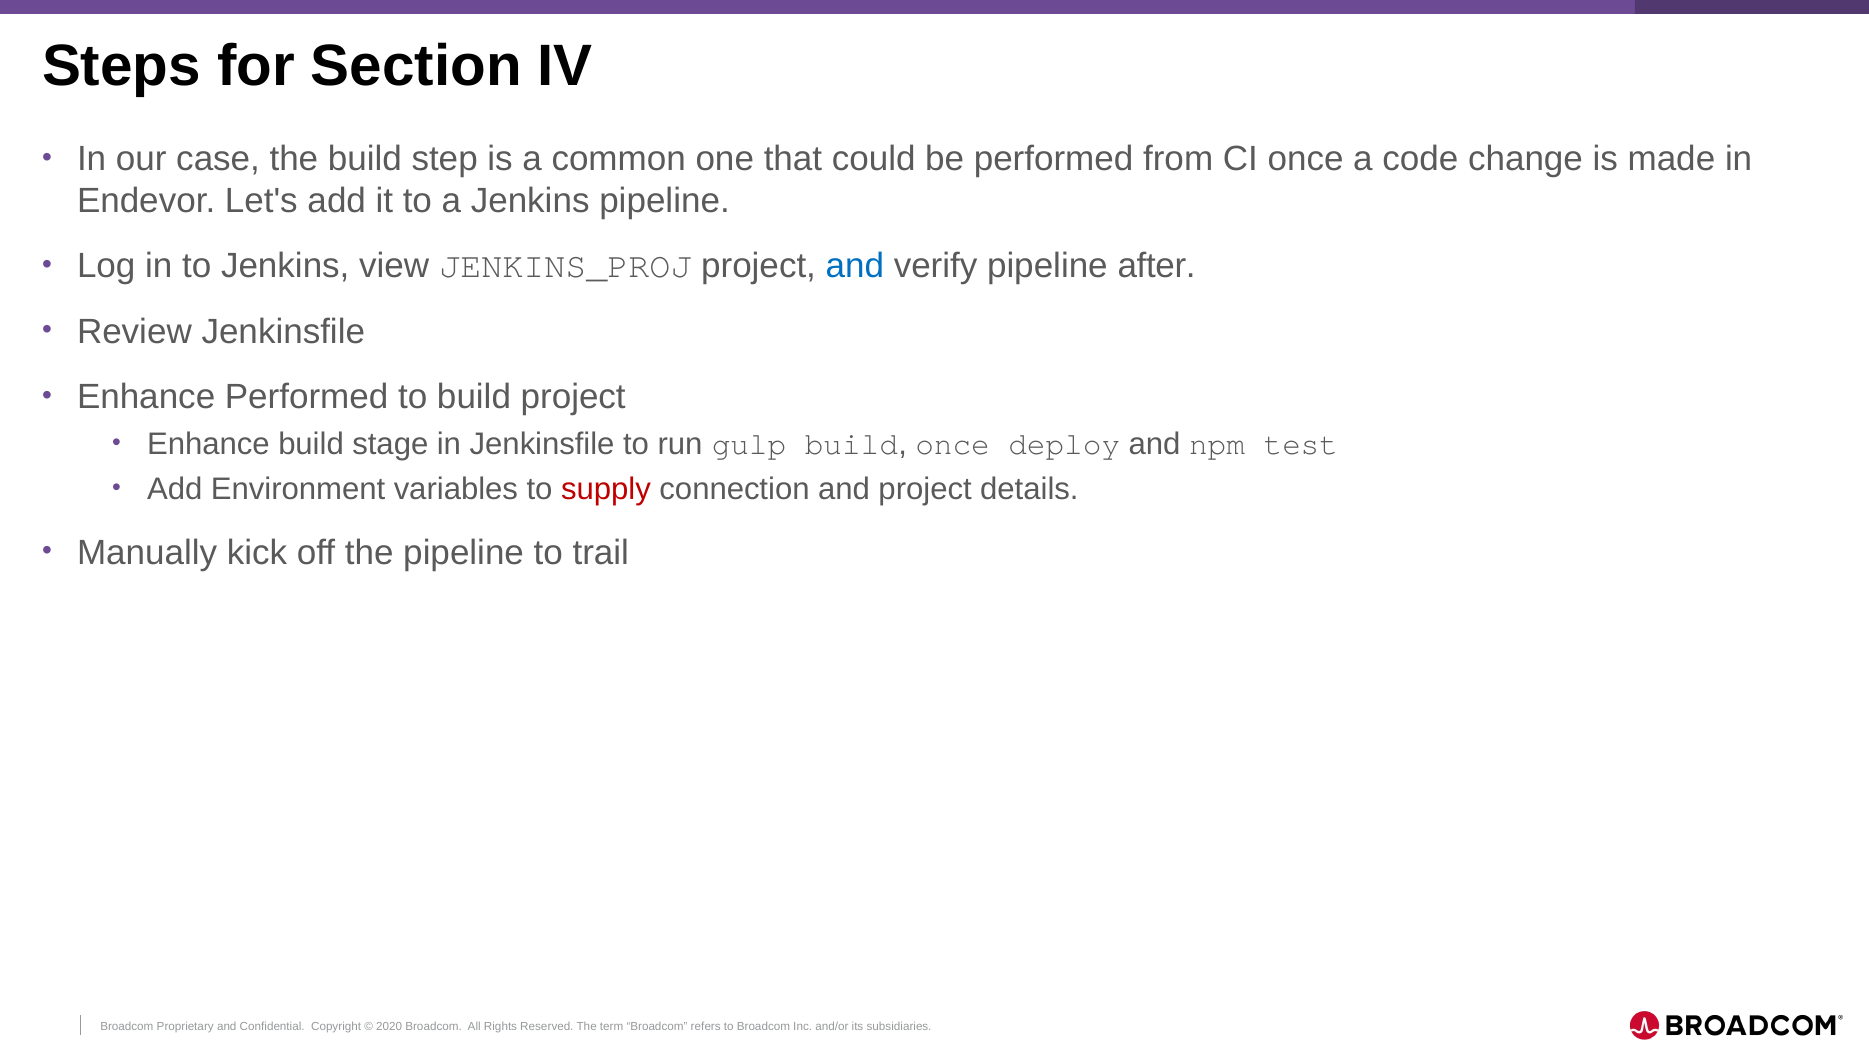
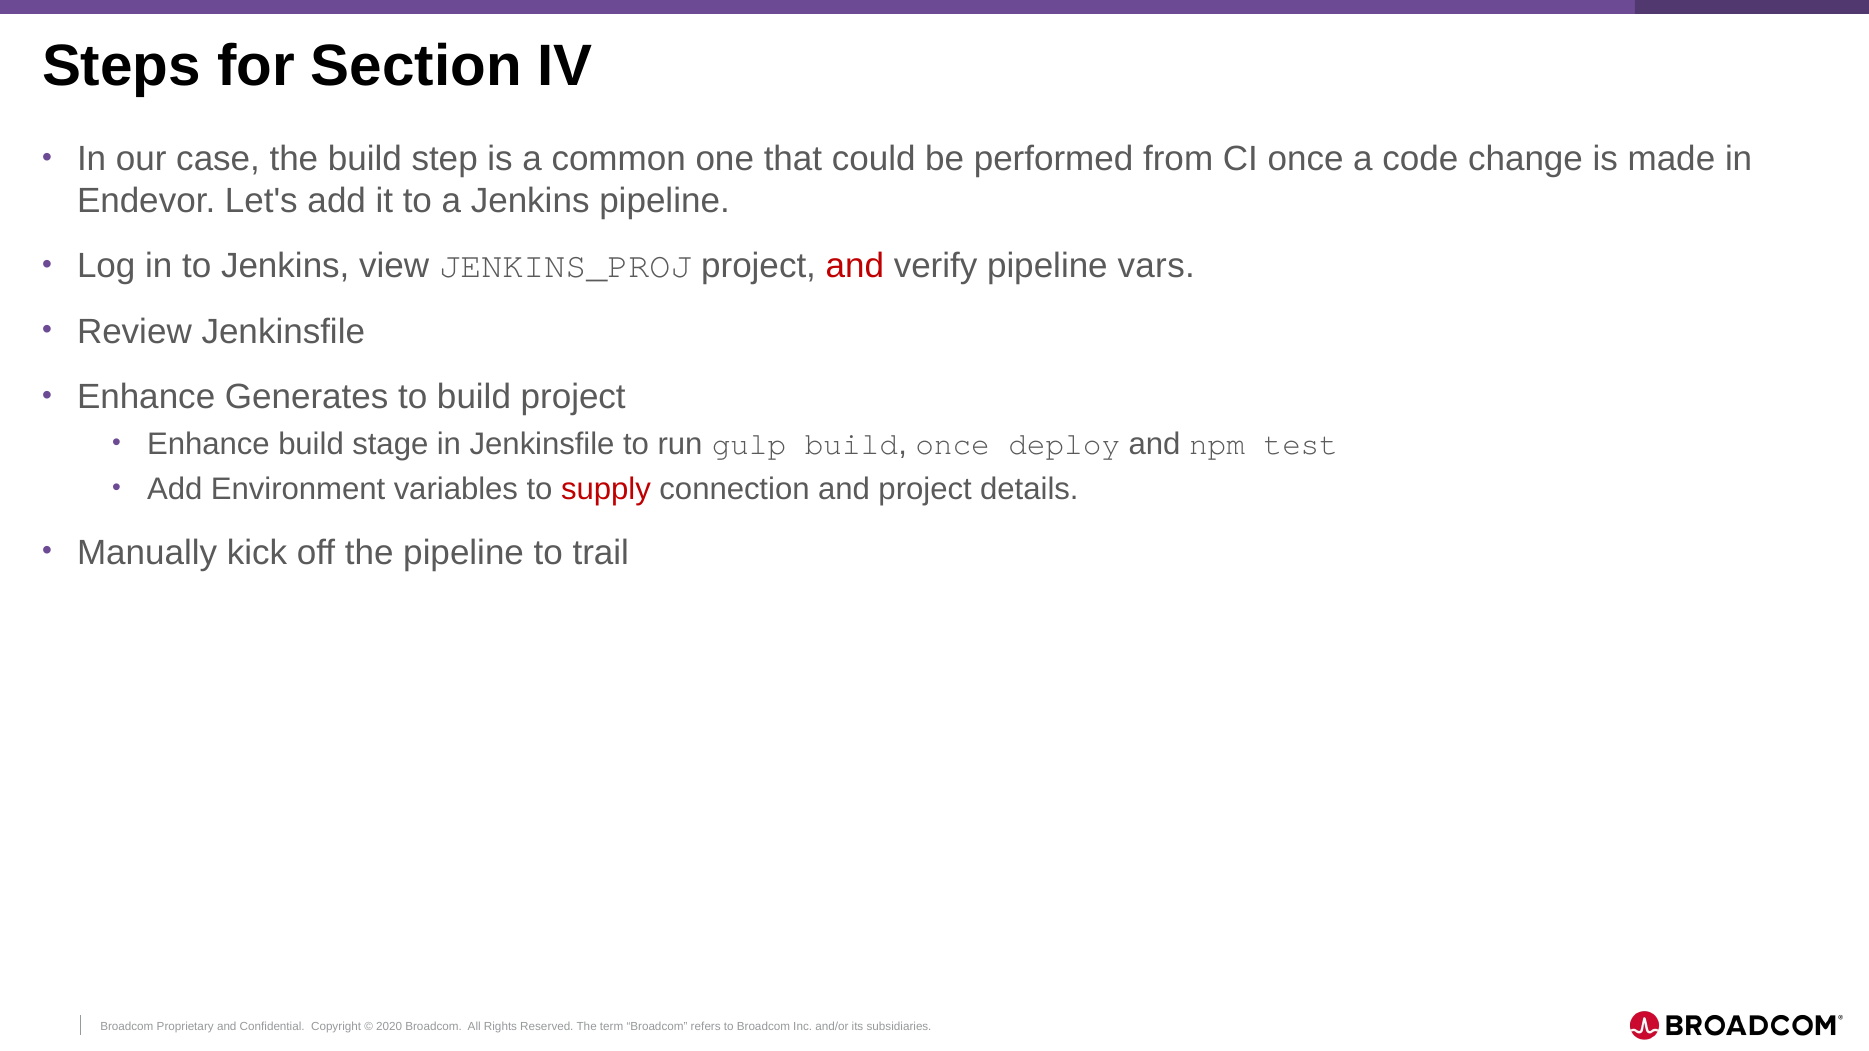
and colour: blue -> red (855, 266)
after: after -> vars (1156, 266)
Enhance Performed: Performed -> Generates (307, 397)
